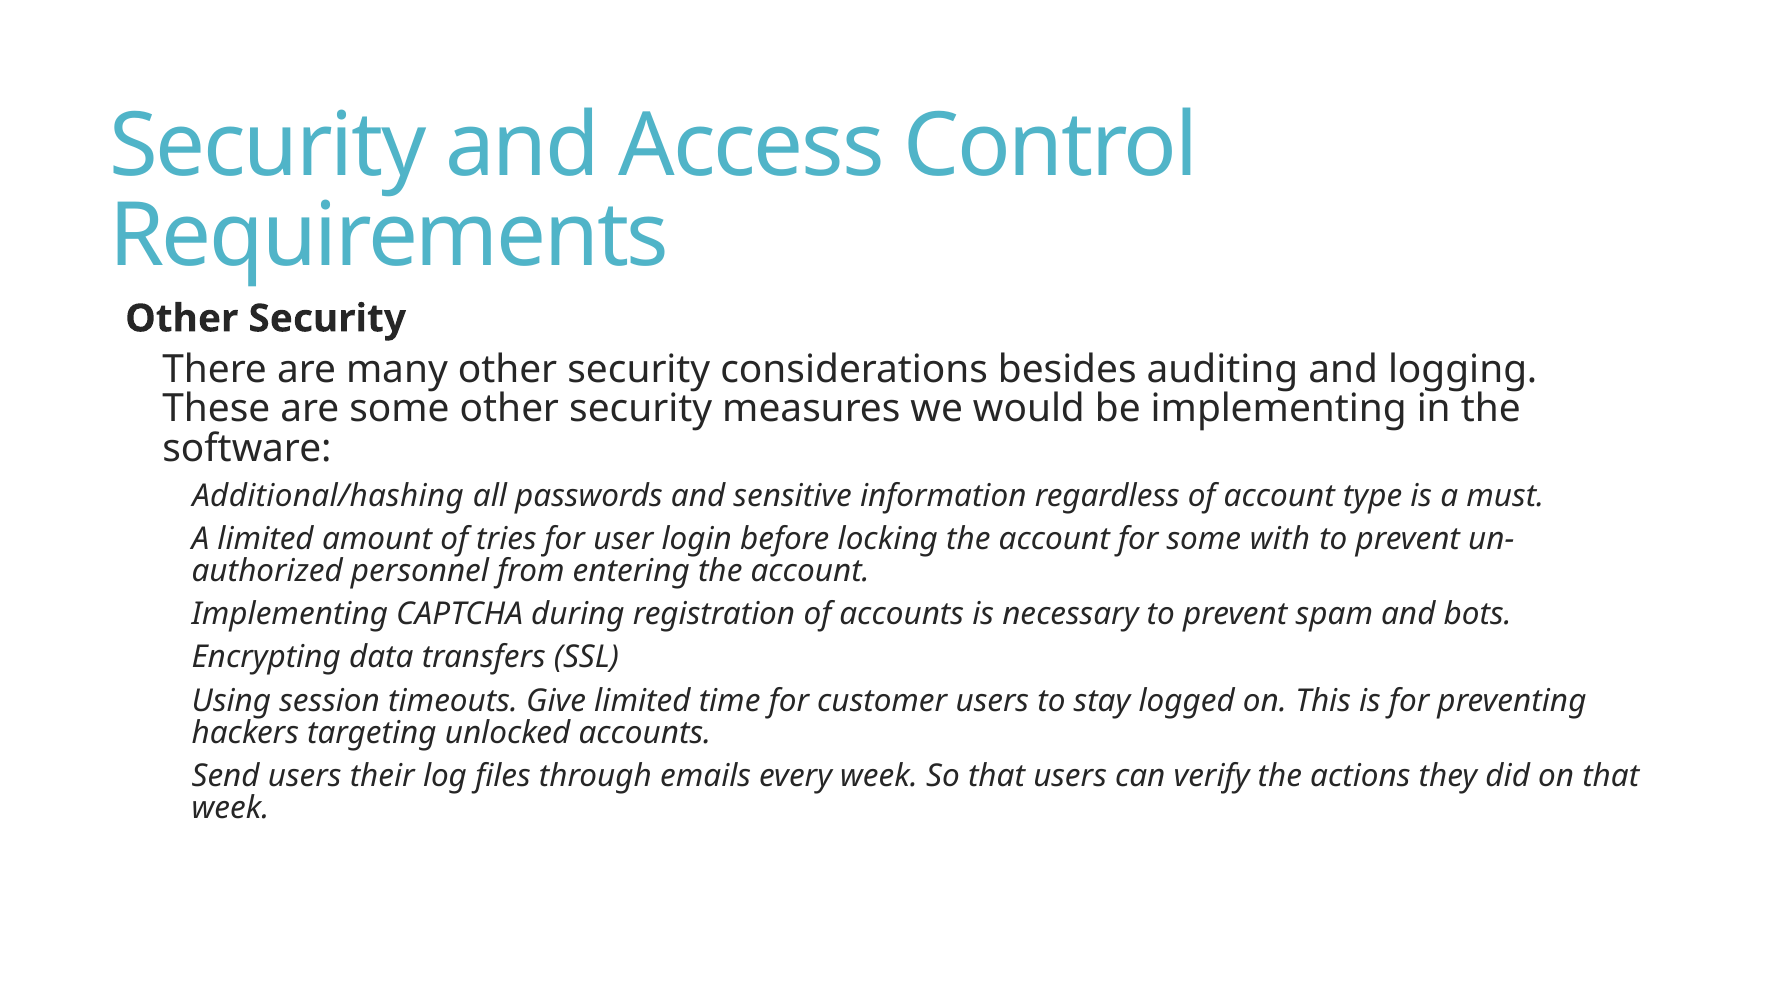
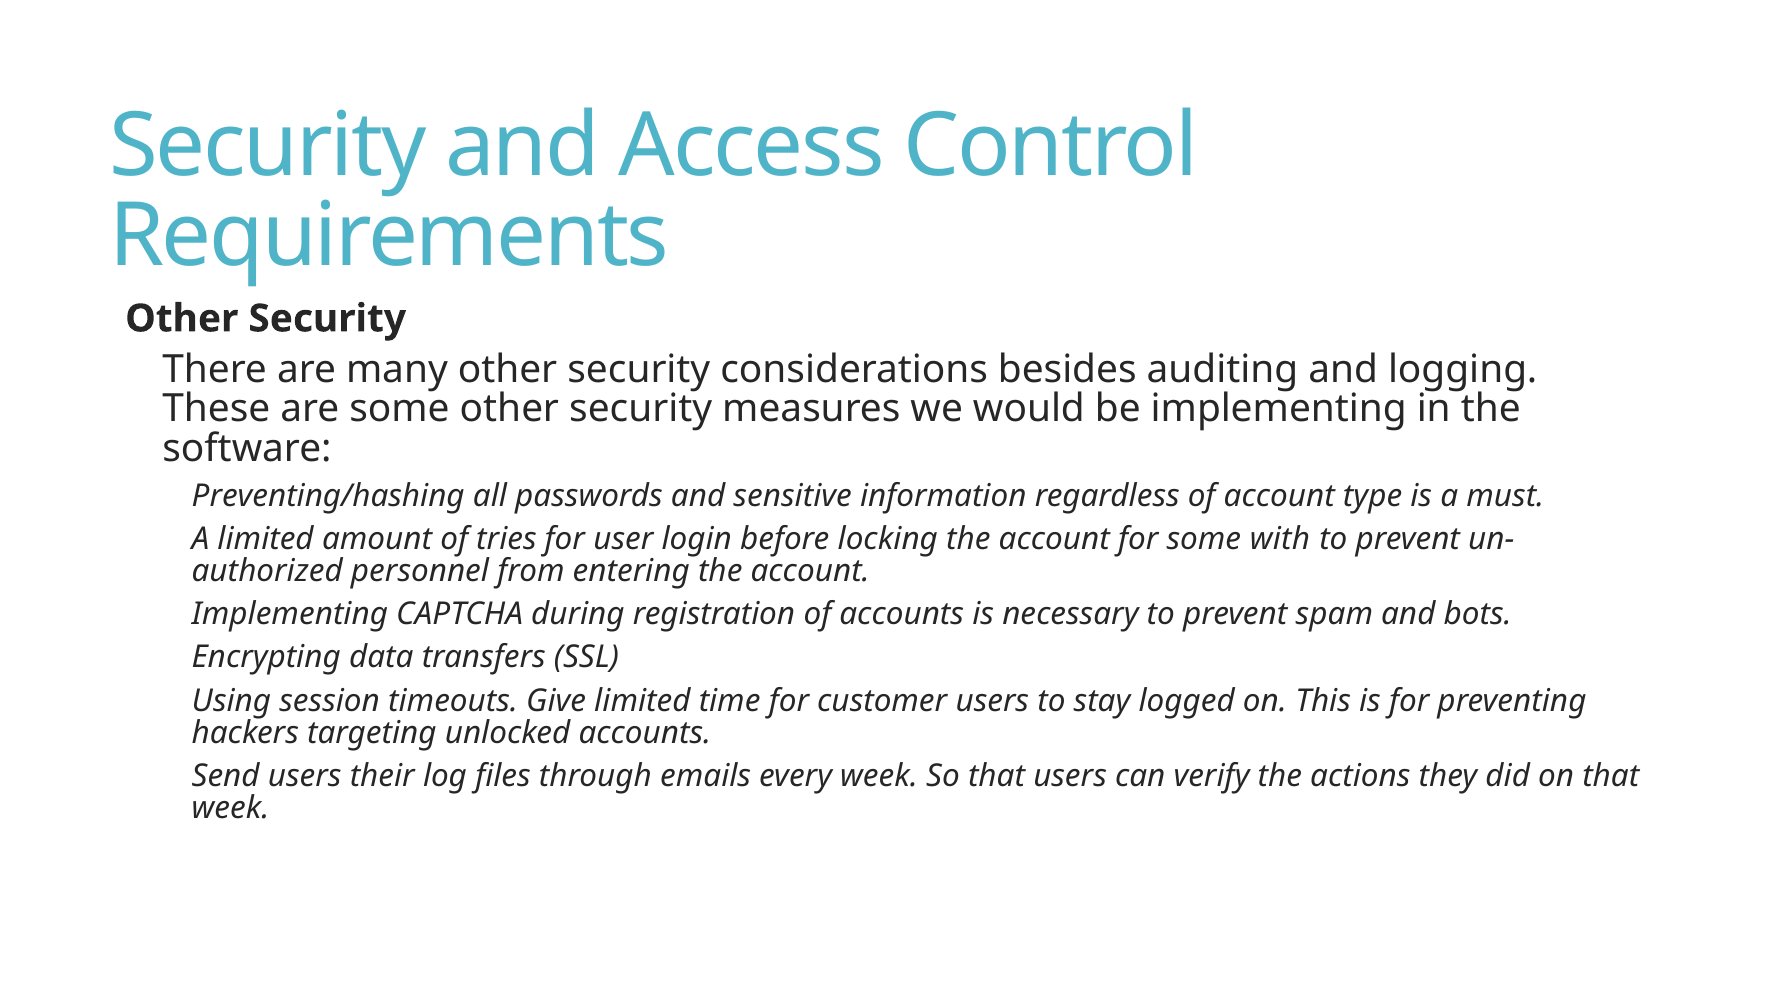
Additional/hashing: Additional/hashing -> Preventing/hashing (328, 496)
